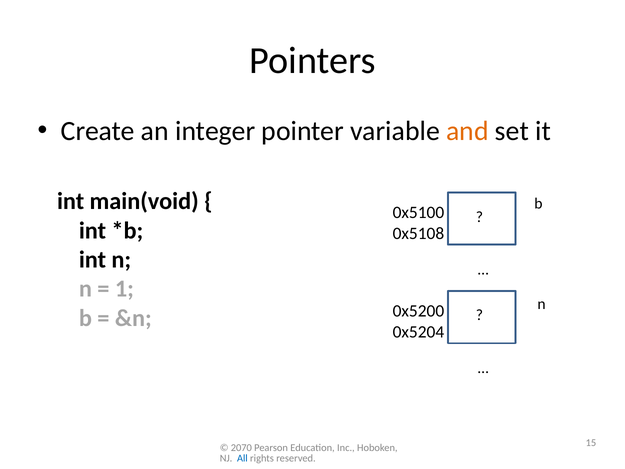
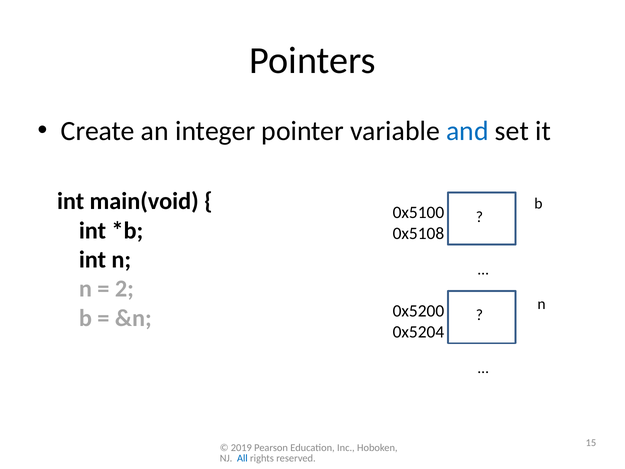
and colour: orange -> blue (467, 131)
1: 1 -> 2 (124, 289)
2070: 2070 -> 2019 (241, 448)
